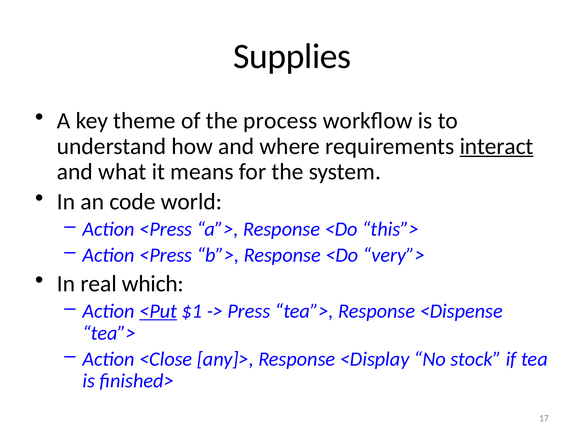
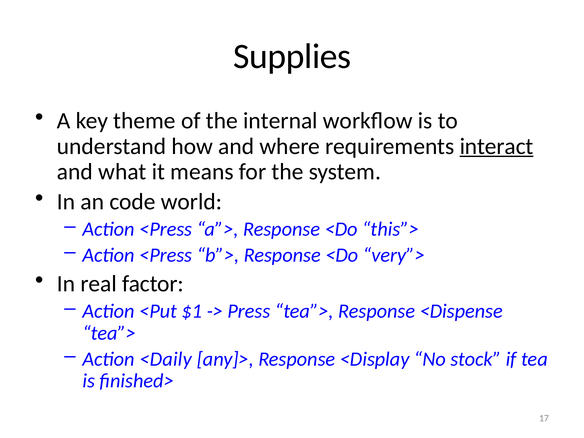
process: process -> internal (280, 121)
which: which -> factor (153, 284)
<Put underline: present -> none (158, 311)
<Close: <Close -> <Daily (166, 359)
